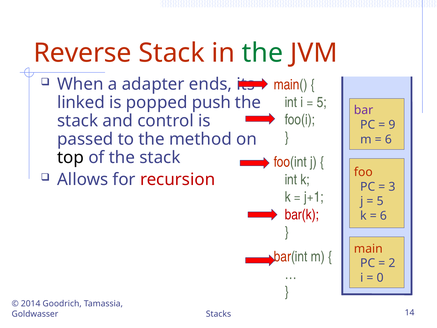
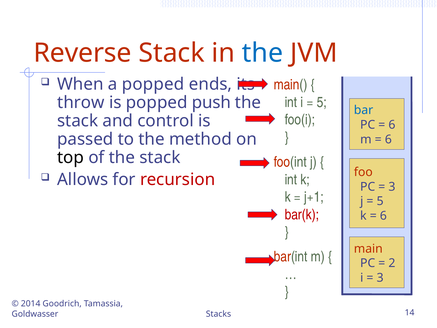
the colour: green -> blue (263, 53)
a adapter: adapter -> popped (153, 84)
linked: linked -> throw (81, 102)
bar colour: purple -> blue (364, 110)
9: 9 -> 6 (392, 125)
0: 0 -> 3 (380, 278)
